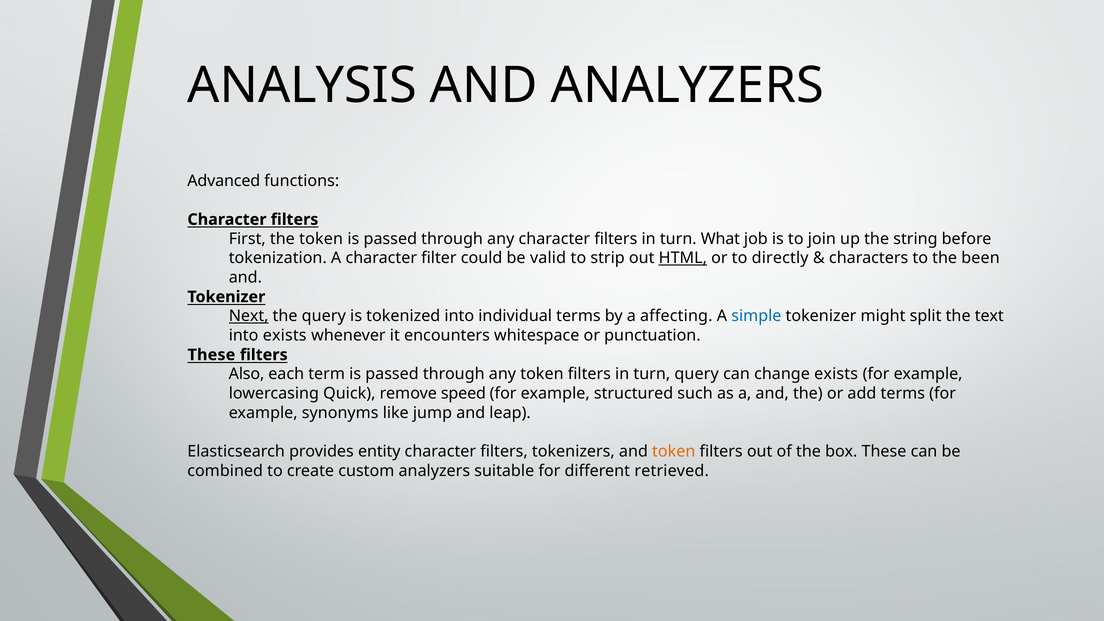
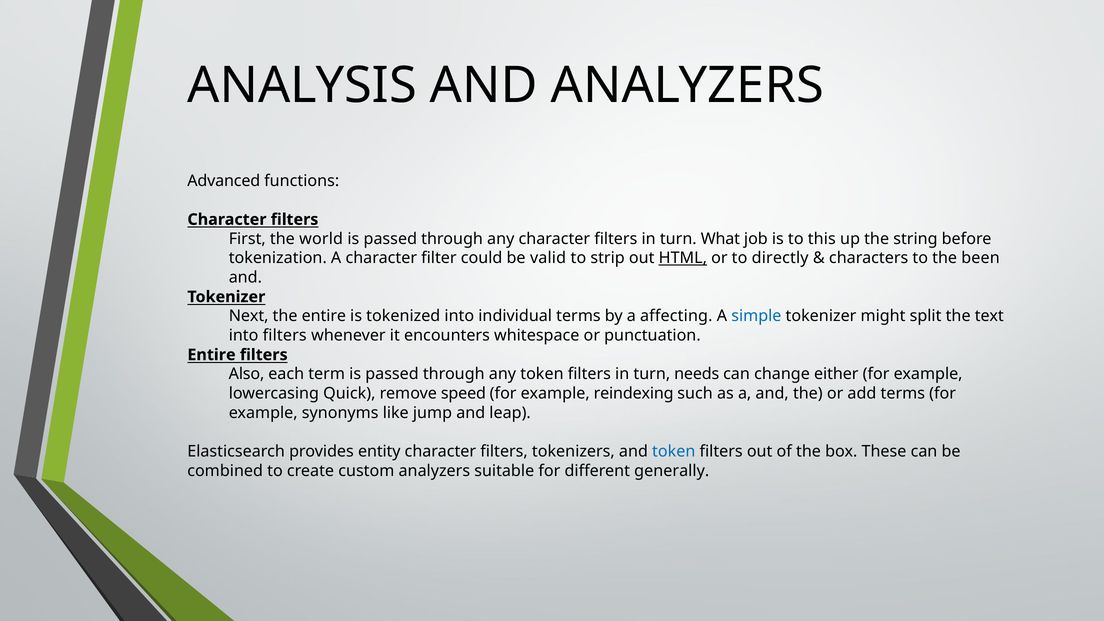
the token: token -> world (321, 239)
join: join -> this (822, 239)
Next underline: present -> none (249, 316)
the query: query -> entire (324, 316)
into exists: exists -> filters (285, 335)
These: These -> Entire (211, 355)
turn query: query -> needs (697, 374)
change exists: exists -> either (836, 374)
structured: structured -> reindexing (634, 393)
token colour: orange -> blue (674, 451)
retrieved: retrieved -> generally (672, 471)
